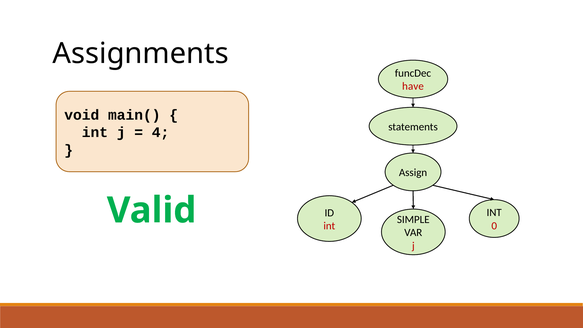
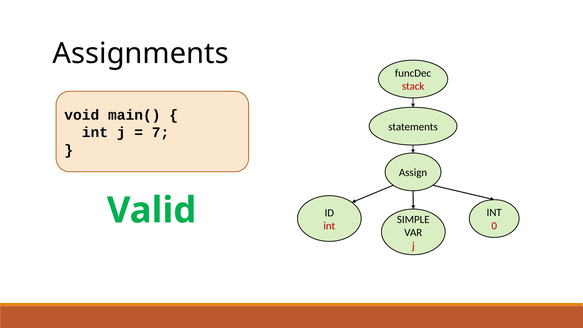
have: have -> stack (413, 86)
4: 4 -> 7 (161, 132)
